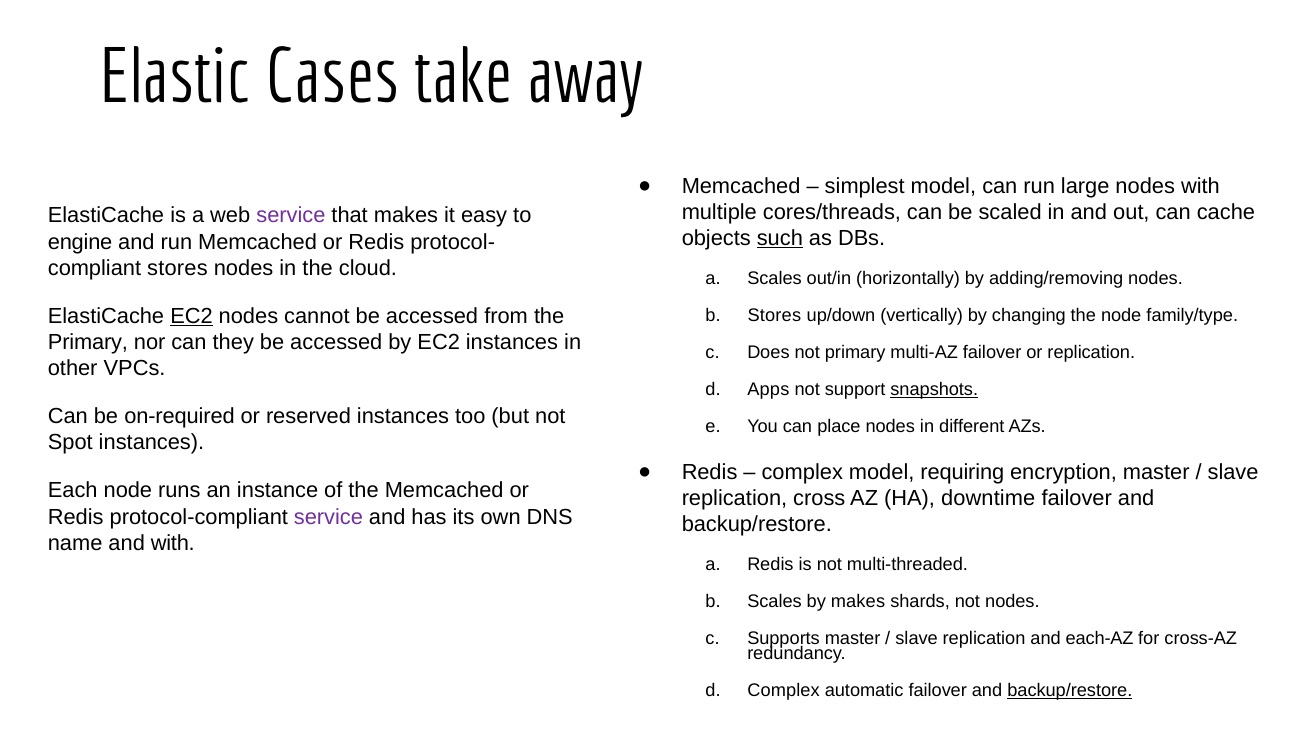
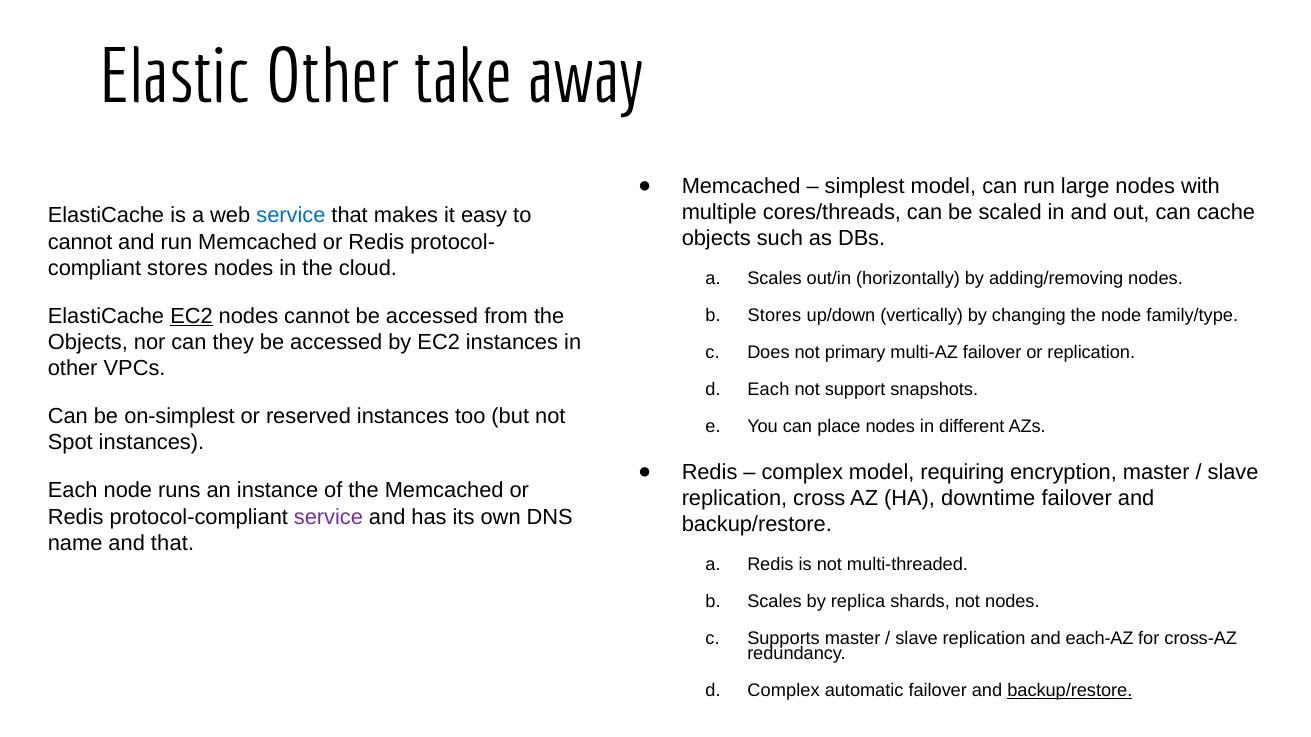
Elastic Cases: Cases -> Other (333, 77)
service colour: purple -> blue (291, 216)
such underline: present -> none (780, 239)
engine: engine -> cannot (80, 242)
Primary: Primary -> Objects (88, 343)
Apps: Apps -> Each (768, 390)
snapshots underline: present -> none (934, 390)
on-required: on-required -> on-simplest (179, 417)
and with: with -> that (173, 544)
by makes: makes -> replica (858, 602)
